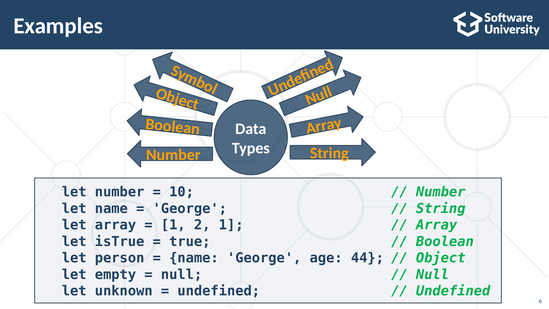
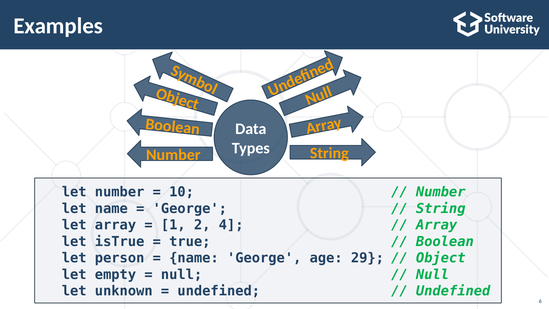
2 1: 1 -> 4 (231, 225)
44: 44 -> 29 (367, 258)
